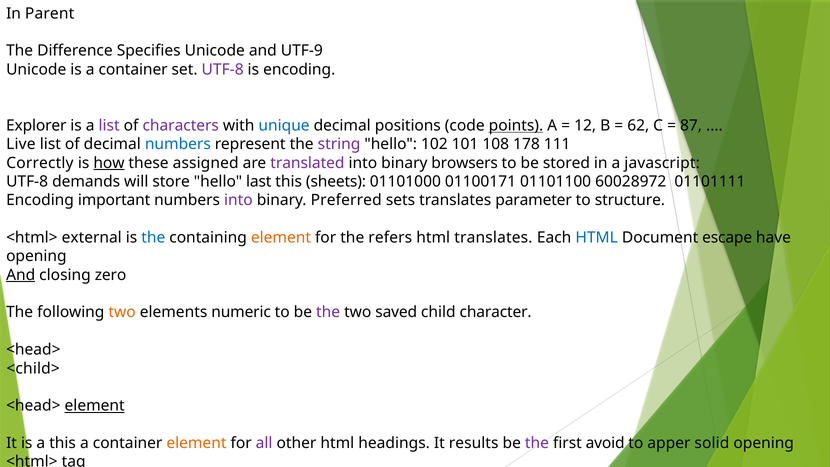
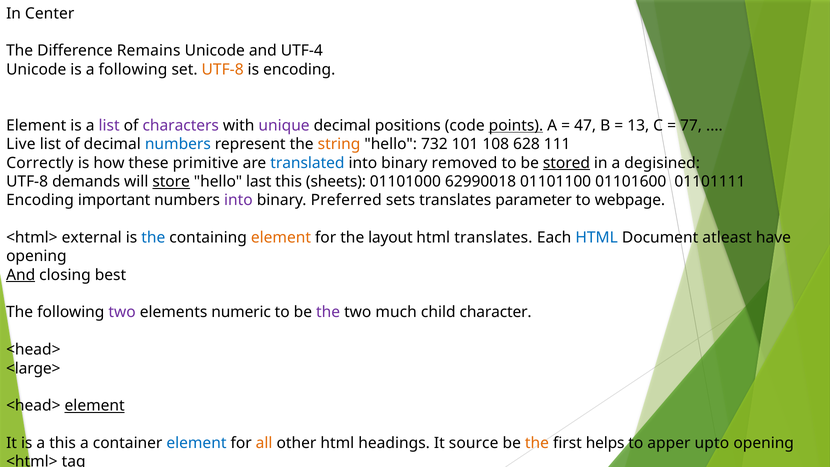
Parent: Parent -> Center (50, 13)
Specifies: Specifies -> Remains (149, 51)
UTF-9: UTF-9 -> UTF-4 (302, 51)
is a container: container -> following (133, 69)
UTF-8 colour: purple -> orange (223, 69)
Explorer: Explorer -> Element (36, 126)
unique colour: blue -> purple (284, 126)
12: 12 -> 47 (585, 126)
62: 62 -> 13 (638, 126)
87: 87 -> 77 (691, 126)
string colour: purple -> orange (339, 144)
102: 102 -> 732 (434, 144)
178: 178 -> 628 (526, 144)
how underline: present -> none (109, 163)
assigned: assigned -> primitive (206, 163)
translated colour: purple -> blue (307, 163)
browsers: browsers -> removed (464, 163)
stored underline: none -> present (566, 163)
javascript: javascript -> degisined (662, 163)
store underline: none -> present (171, 182)
01100171: 01100171 -> 62990018 (480, 182)
60028972: 60028972 -> 01101600 (631, 182)
structure: structure -> webpage (630, 200)
refers: refers -> layout (390, 238)
escape: escape -> atleast (727, 238)
zero: zero -> best (110, 275)
two colour: orange -> purple (122, 312)
saved: saved -> much (396, 312)
<child>: <child> -> <large> (33, 368)
element colour: orange -> blue (196, 443)
all colour: purple -> orange (264, 443)
results: results -> source (474, 443)
the colour: purple -> orange (537, 443)
avoid: avoid -> helps (605, 443)
solid: solid -> upto (712, 443)
